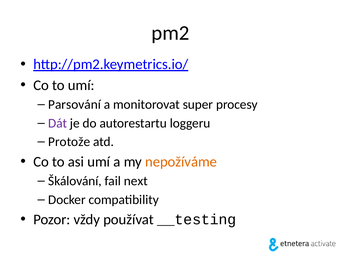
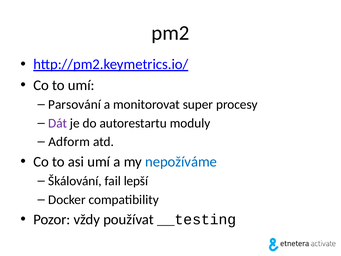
loggeru: loggeru -> moduly (190, 123)
Protože: Protože -> Adform (69, 142)
nepožíváme colour: orange -> blue (181, 162)
next: next -> lepší (136, 181)
